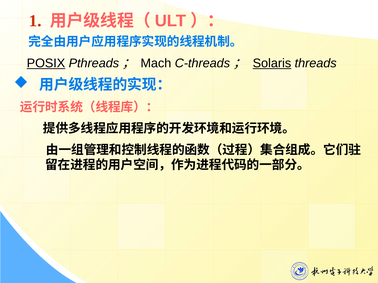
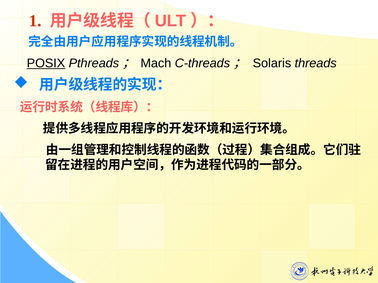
Solaris underline: present -> none (272, 63)
